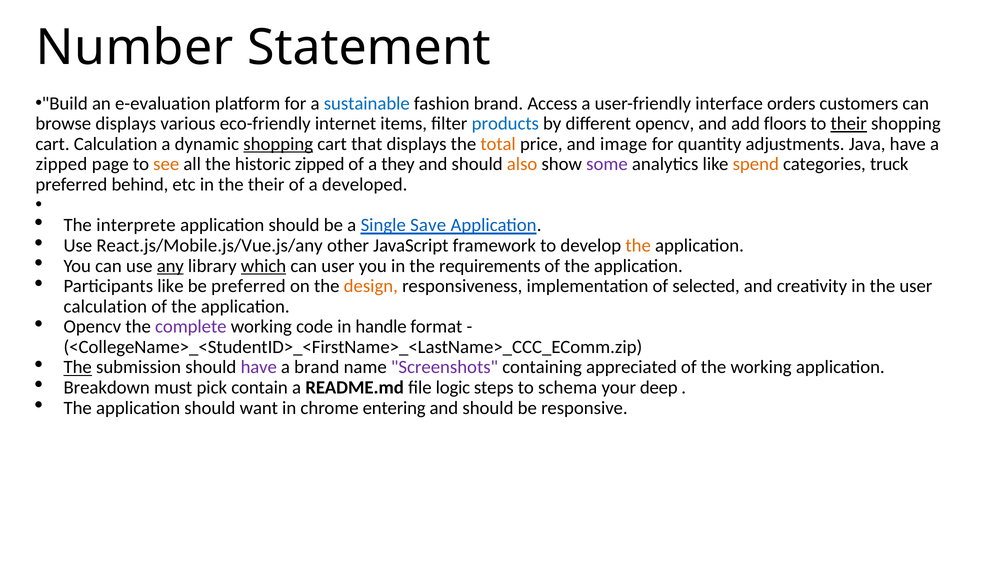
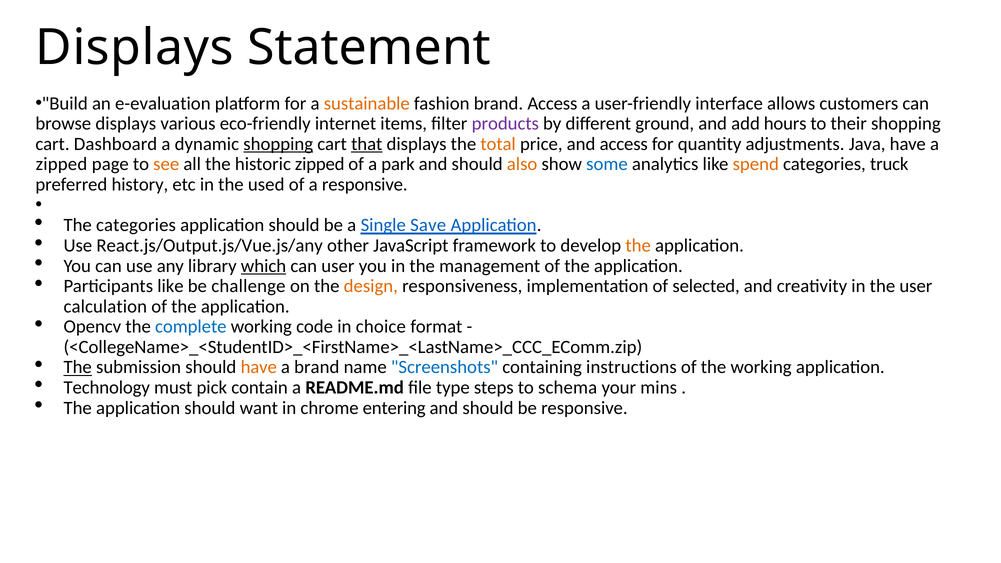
Number: Number -> Displays (135, 48)
sustainable colour: blue -> orange (367, 103)
orders: orders -> allows (791, 103)
products colour: blue -> purple (505, 124)
different opencv: opencv -> ground (665, 124)
floors: floors -> hours (785, 124)
their underline: present -> none (849, 124)
cart Calculation: Calculation -> Dashboard (116, 144)
that underline: none -> present (367, 144)
and image: image -> access (624, 144)
they: they -> park (398, 164)
some colour: purple -> blue (607, 164)
behind: behind -> history (140, 184)
the their: their -> used (266, 184)
a developed: developed -> responsive (365, 184)
The interprete: interprete -> categories (136, 225)
React.js/Mobile.js/Vue.js/any: React.js/Mobile.js/Vue.js/any -> React.js/Output.js/Vue.js/any (210, 246)
any underline: present -> none (170, 266)
requirements: requirements -> management (490, 266)
be preferred: preferred -> challenge (248, 286)
complete colour: purple -> blue (191, 327)
handle: handle -> choice (381, 327)
have colour: purple -> orange (259, 367)
Screenshots colour: purple -> blue (445, 367)
appreciated: appreciated -> instructions (631, 367)
Breakdown: Breakdown -> Technology (107, 388)
logic: logic -> type (453, 388)
deep: deep -> mins (659, 388)
